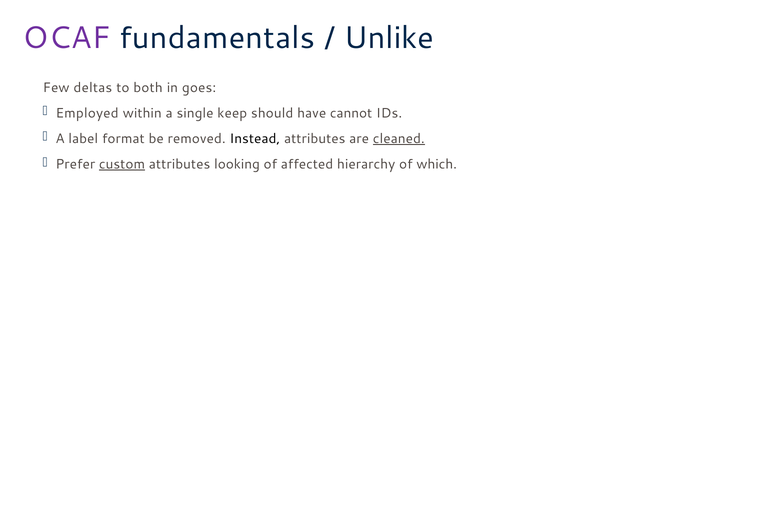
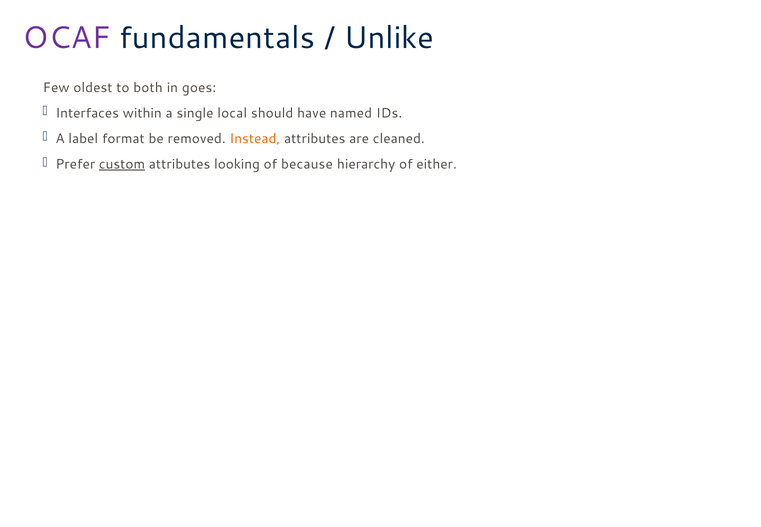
deltas: deltas -> oldest (93, 88)
Employed: Employed -> Interfaces (87, 113)
keep: keep -> local (232, 113)
cannot: cannot -> named (351, 113)
Instead colour: black -> orange (255, 139)
cleaned underline: present -> none (399, 139)
affected: affected -> because (307, 164)
which: which -> either (437, 164)
